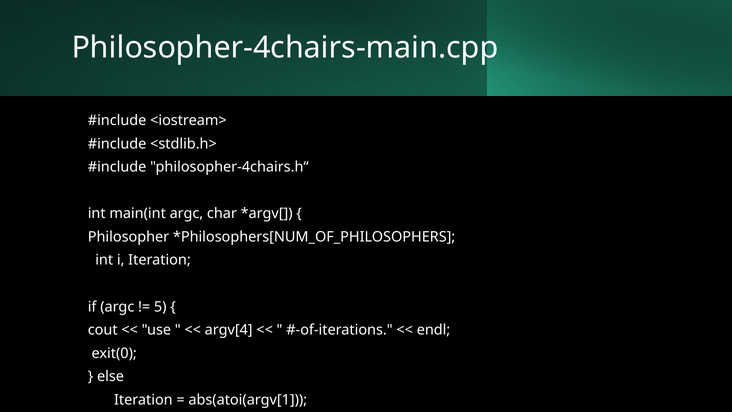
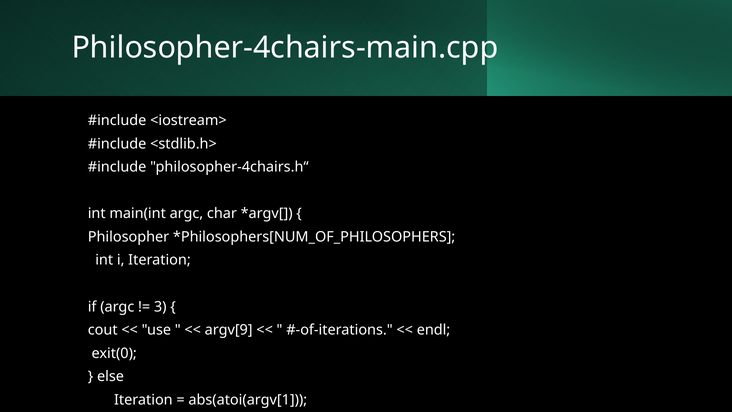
5: 5 -> 3 (160, 307)
argv[4: argv[4 -> argv[9 (229, 330)
